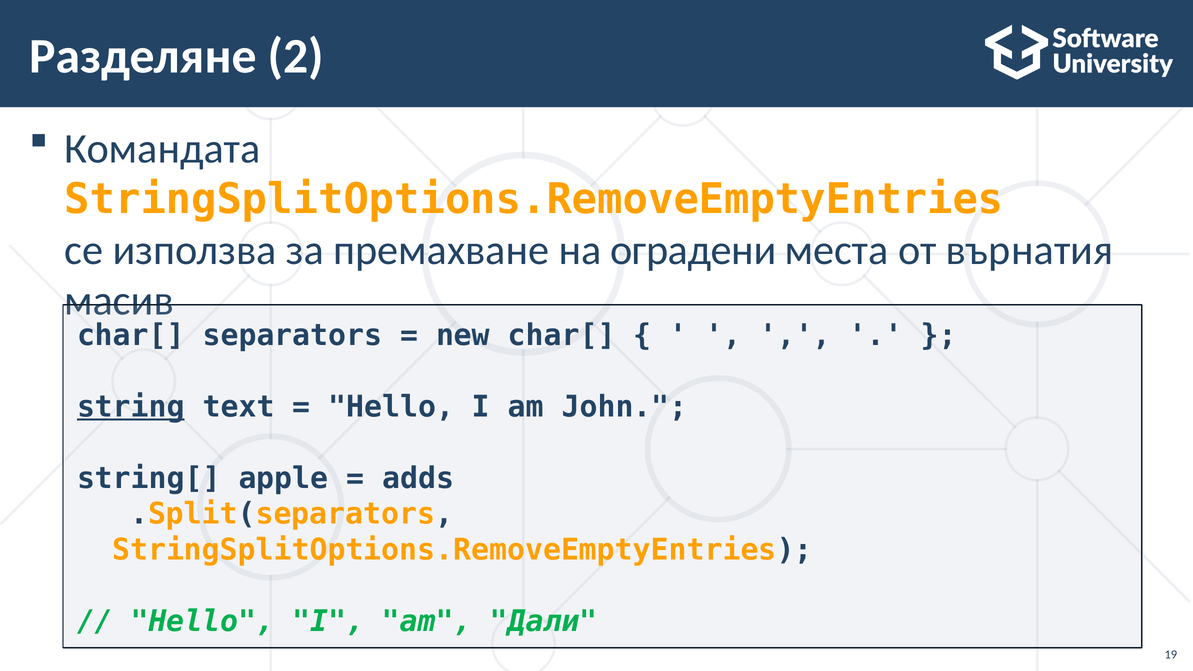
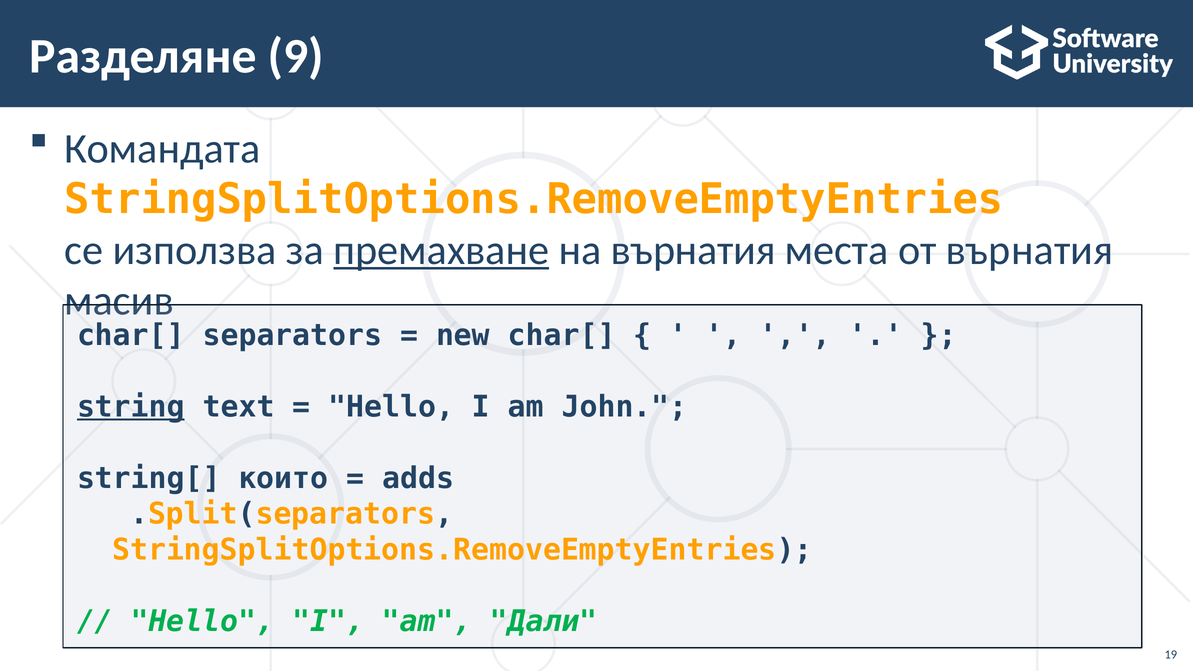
2: 2 -> 9 (296, 57)
премахване underline: none -> present (441, 250)
на оградени: оградени -> върнатия (693, 250)
apple: apple -> които (283, 478)
